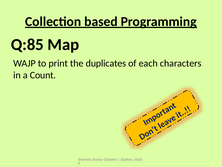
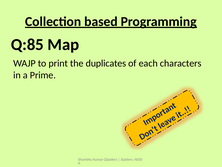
Count: Count -> Prime (43, 75)
